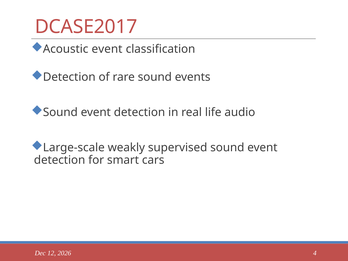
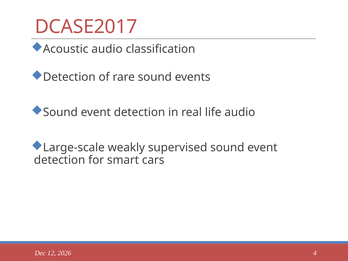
Acoustic event: event -> audio (107, 49)
